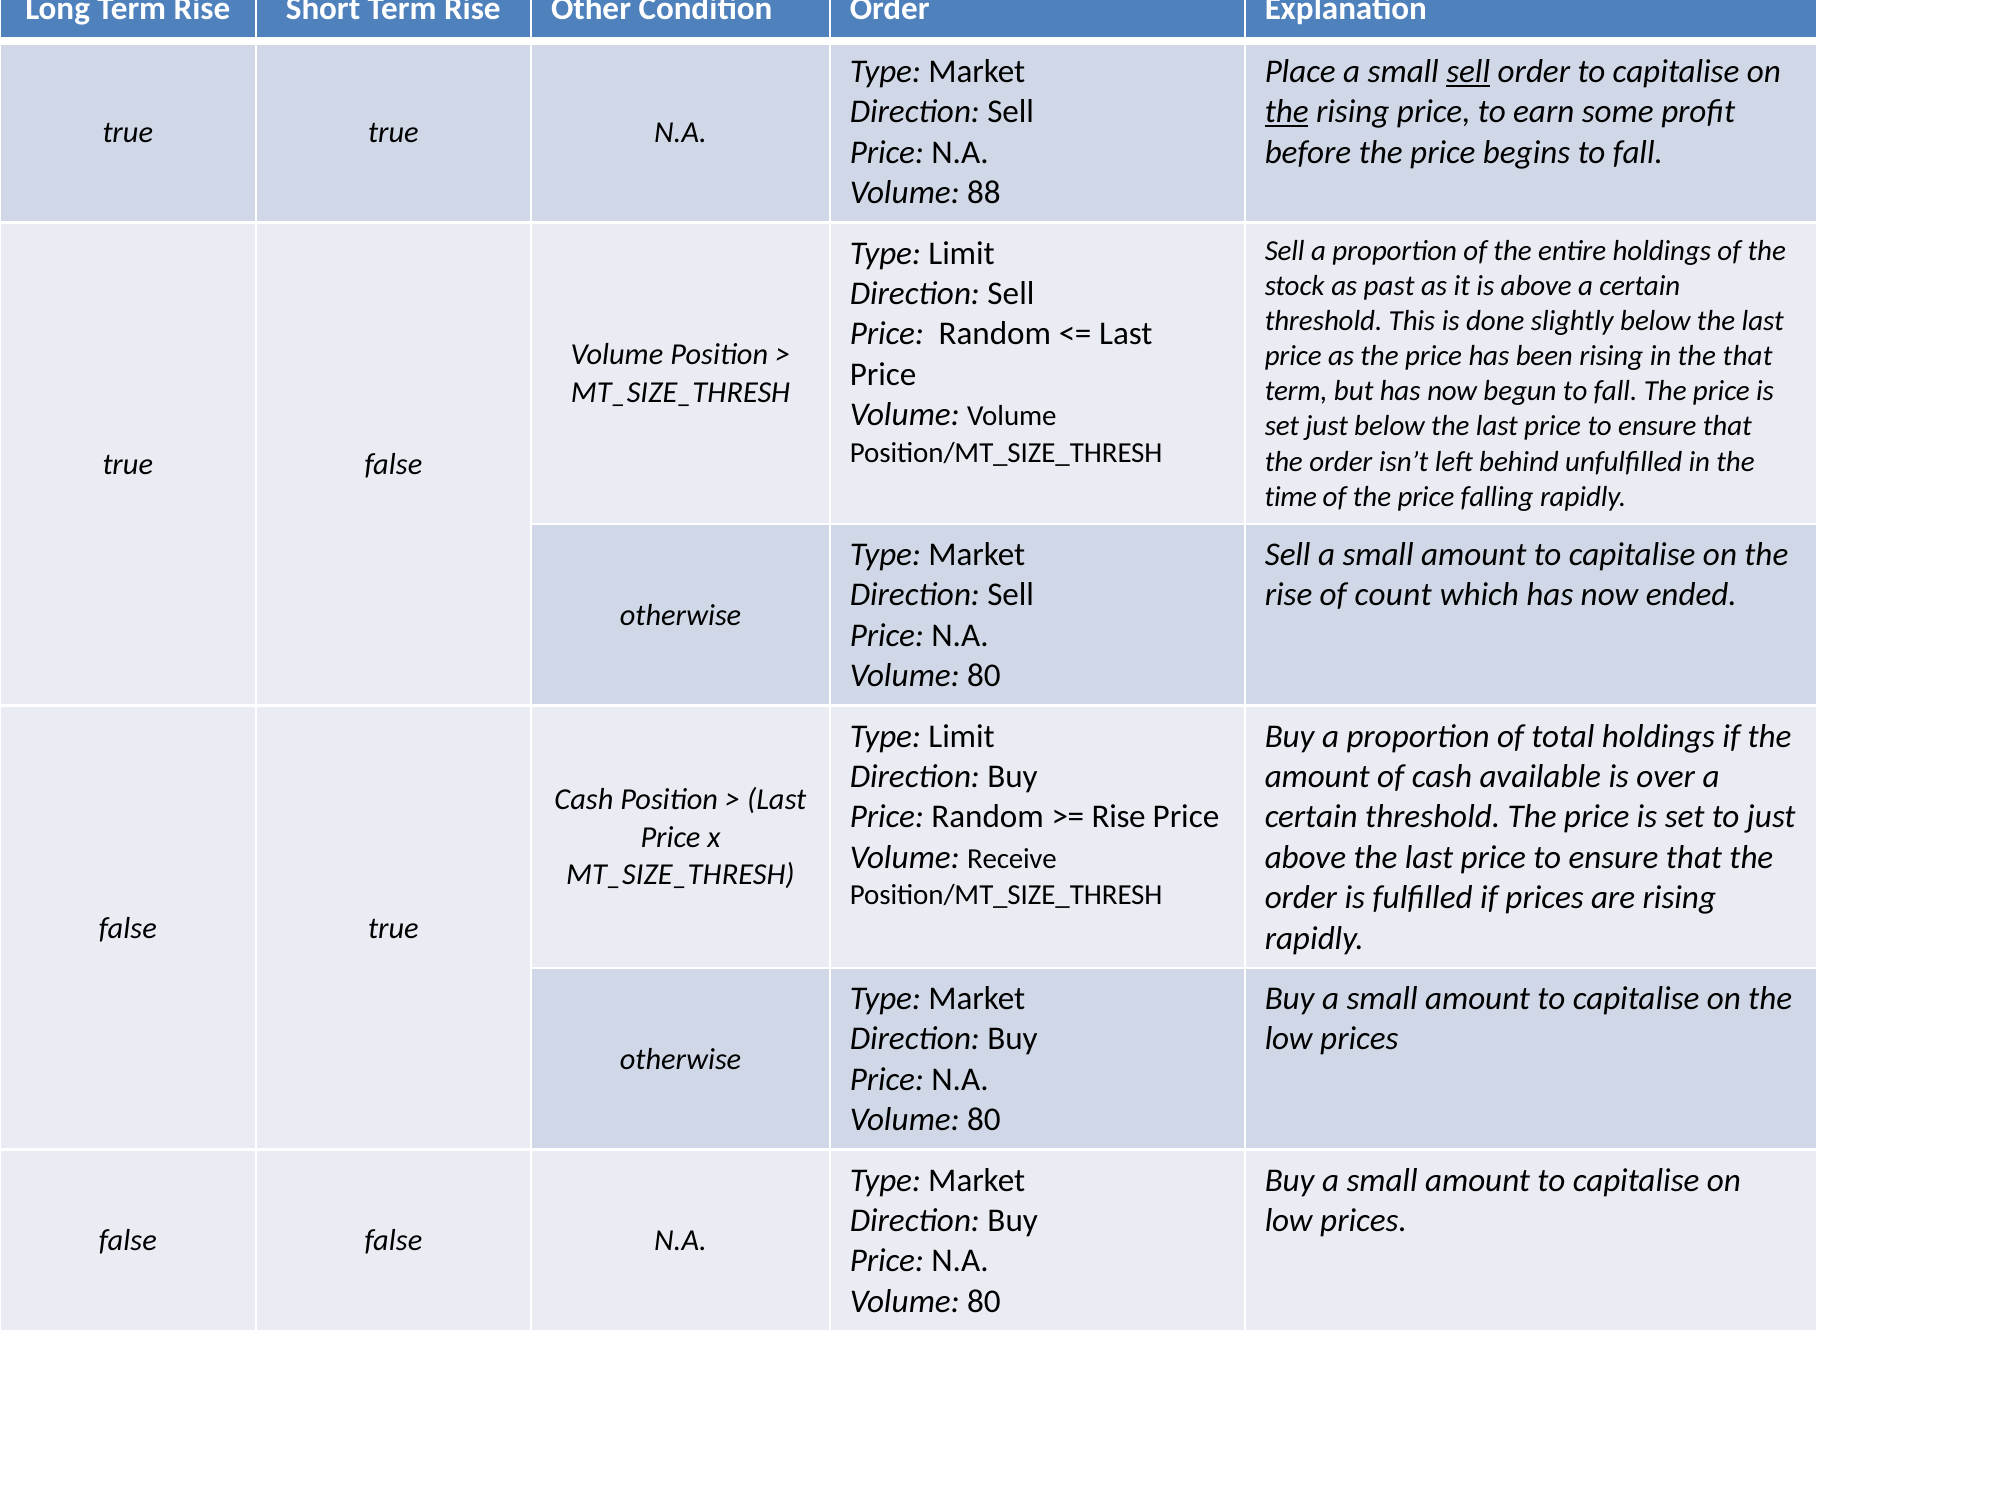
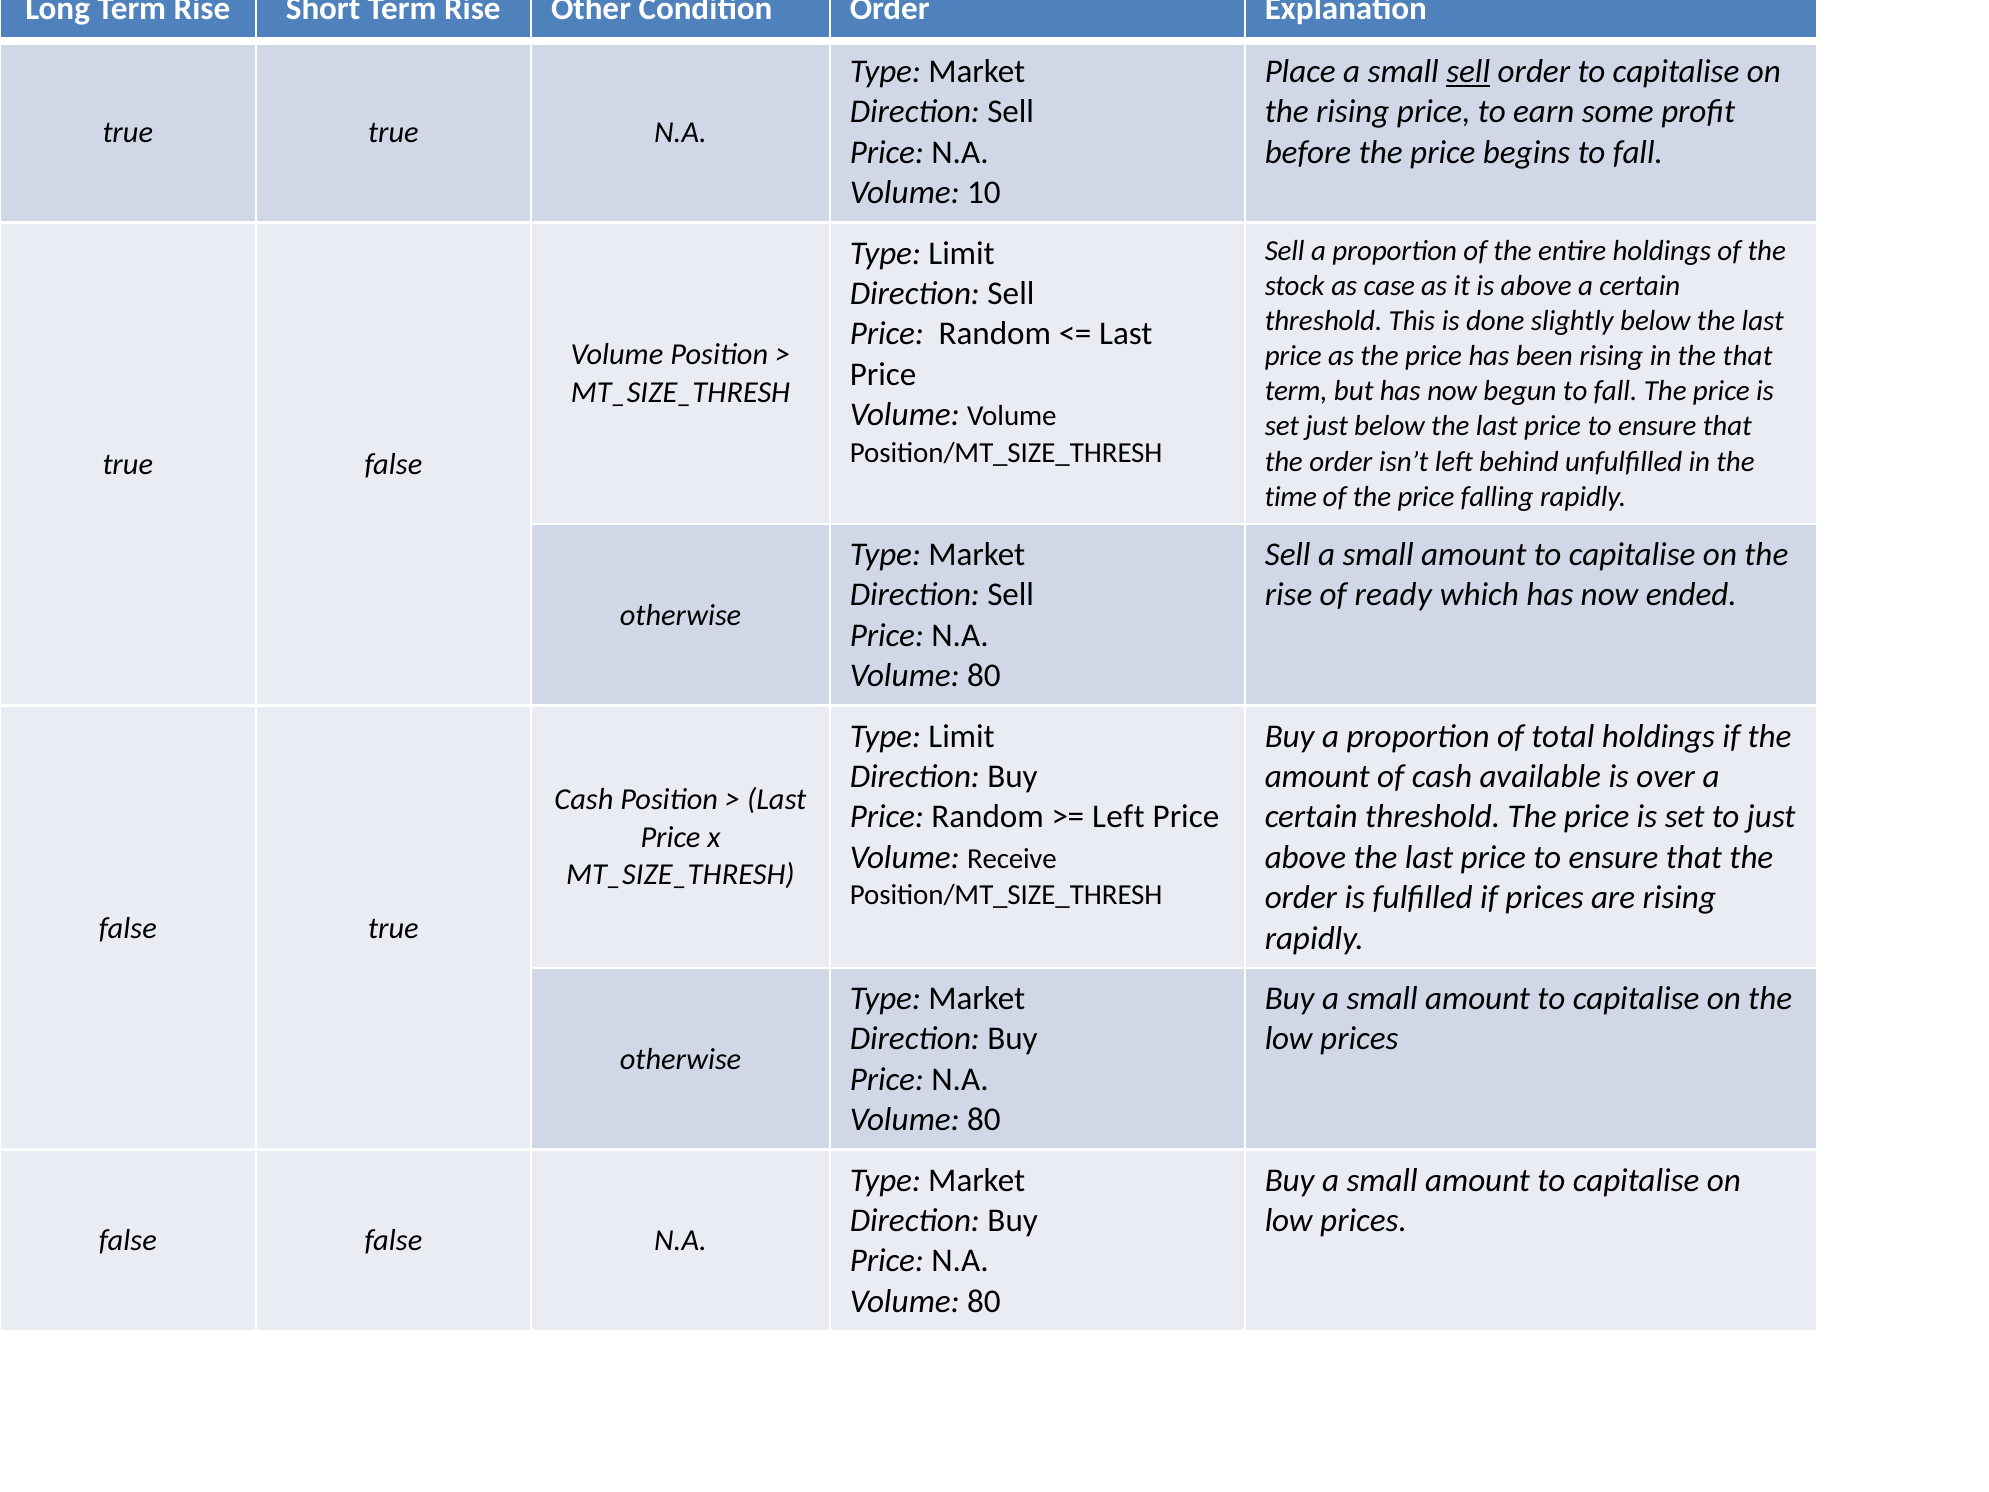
the underline: present -> none (1287, 112)
88: 88 -> 10 (984, 193)
past: past -> case (1389, 286)
count: count -> ready (1393, 595)
Rise: Rise -> Left (1118, 817)
